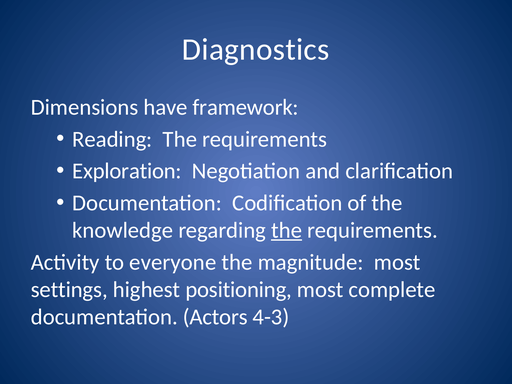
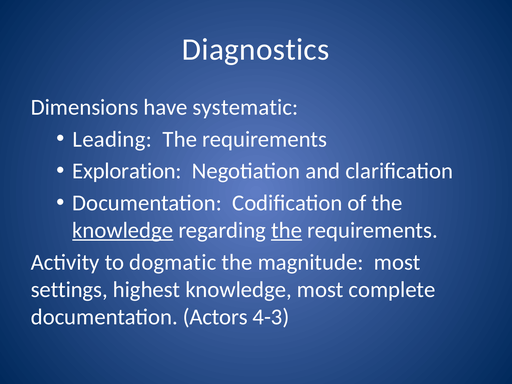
framework: framework -> systematic (245, 107)
Reading: Reading -> Leading (112, 139)
knowledge underline: none -> present (123, 230)
everyone: everyone -> dogmatic (173, 262)
highest positioning: positioning -> knowledge (239, 290)
